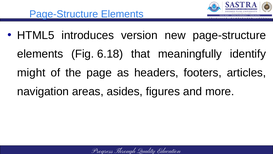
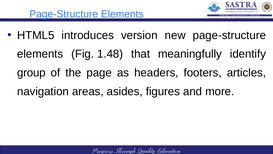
6.18: 6.18 -> 1.48 (110, 54)
might: might -> group (31, 73)
